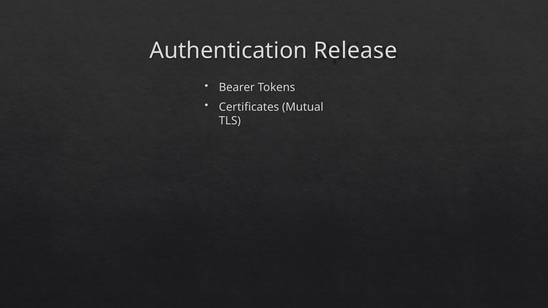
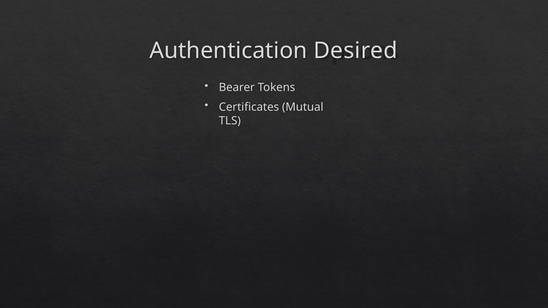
Release: Release -> Desired (355, 51)
